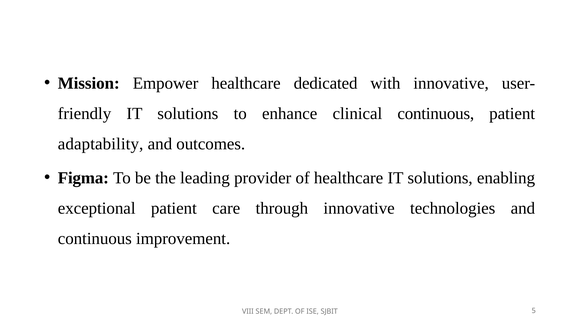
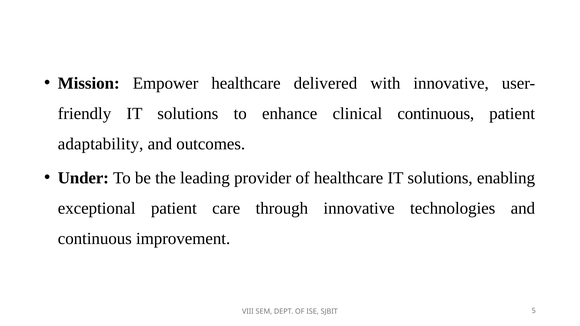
dedicated: dedicated -> delivered (325, 83)
Figma: Figma -> Under (83, 178)
